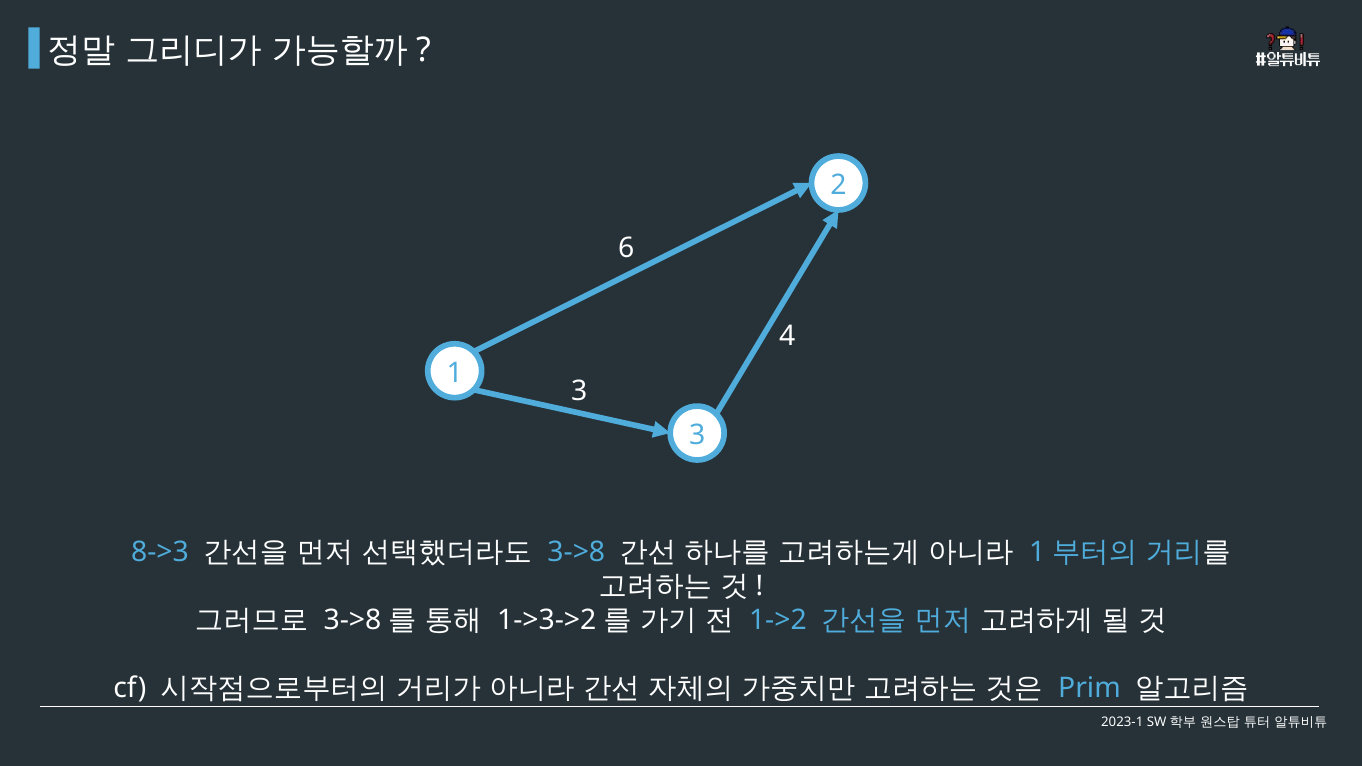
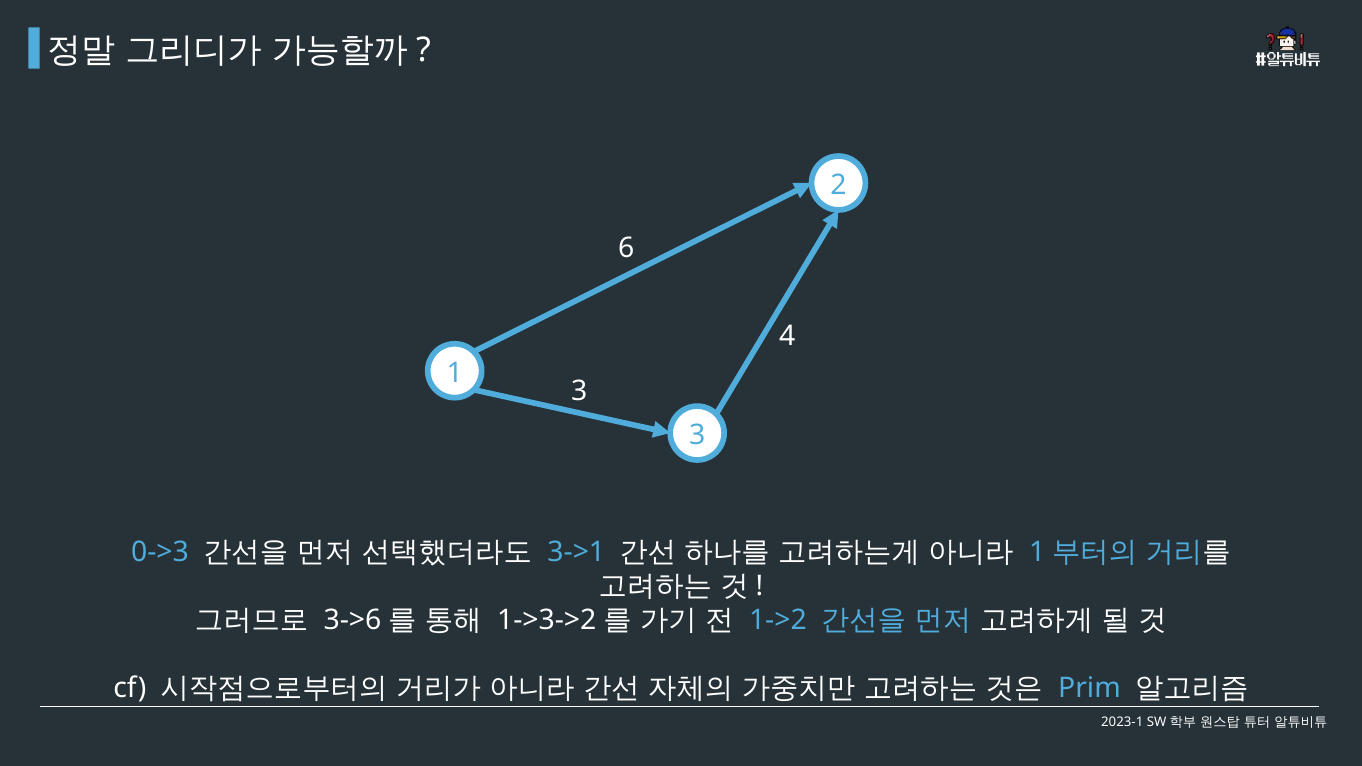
8->3: 8->3 -> 0->3 (160, 552)
3->8: 3->8 -> 3->1 (576, 552)
3->8: 3->8 -> 3->6 (352, 620)
